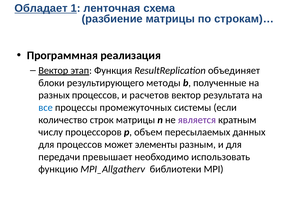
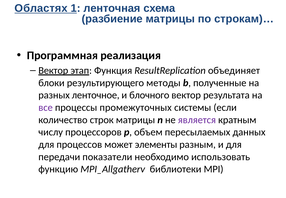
Обладает: Обладает -> Областях (41, 8)
разных процессов: процессов -> ленточное (96, 95)
расчетов: расчетов -> блочного (149, 95)
все colour: blue -> purple (46, 108)
превышает: превышает -> показатели (107, 157)
